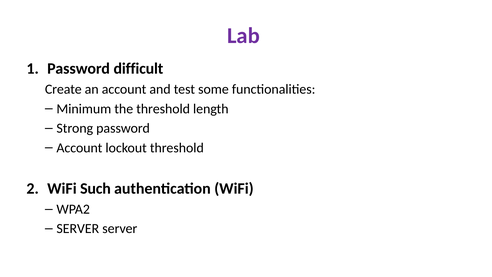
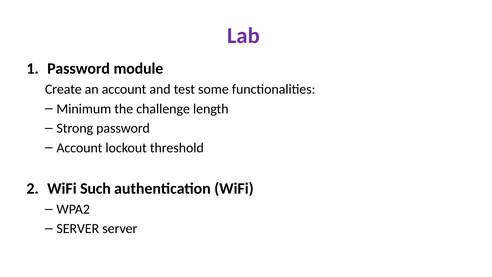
difficult: difficult -> module (138, 69)
the threshold: threshold -> challenge (163, 109)
